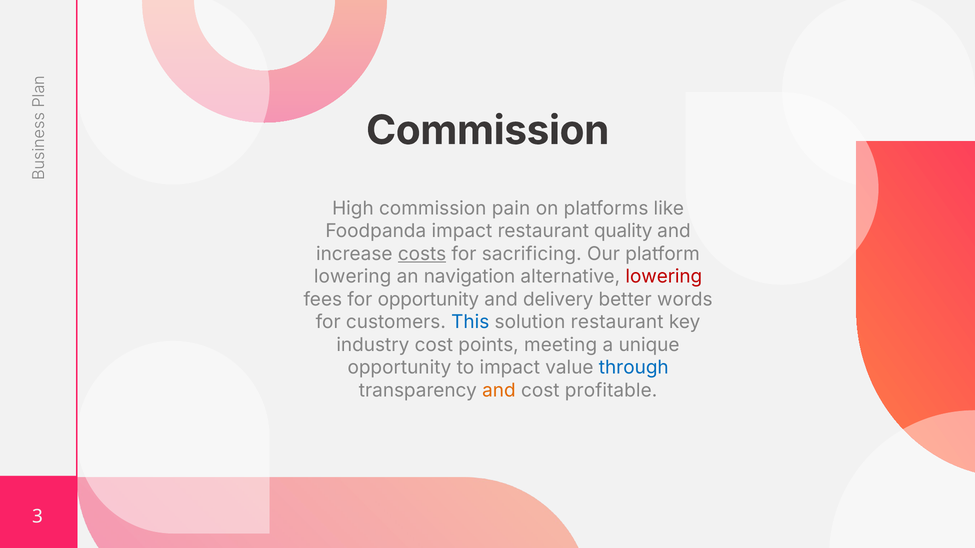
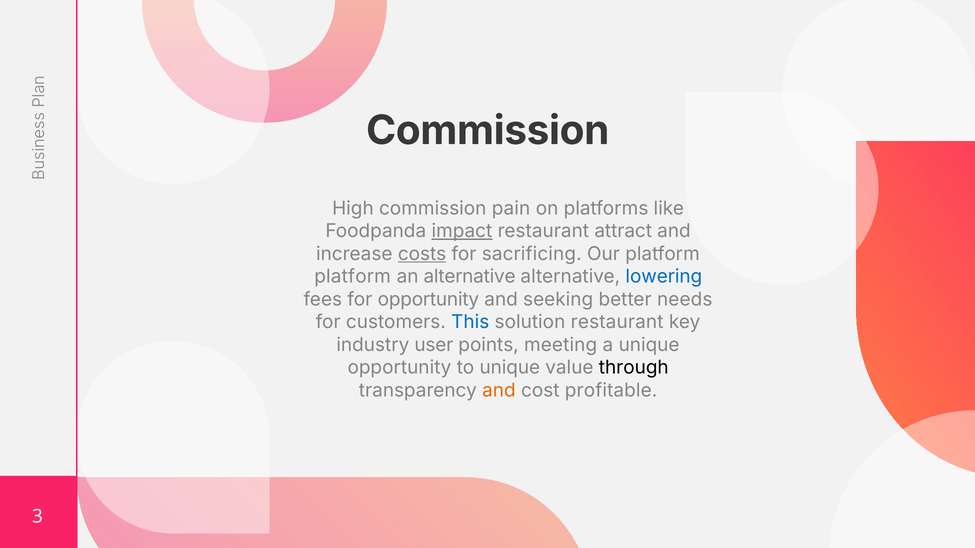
impact underline: none -> present (462, 231)
quality: quality -> attract (623, 231)
lowering: lowering -> platform (353, 277)
an navigation: navigation -> alternative (470, 277)
lowering colour: red -> blue (664, 277)
delivery: delivery -> seeking (558, 300)
words: words -> needs (685, 300)
industry cost: cost -> user (434, 345)
to impact: impact -> unique (510, 368)
through colour: blue -> black (634, 368)
